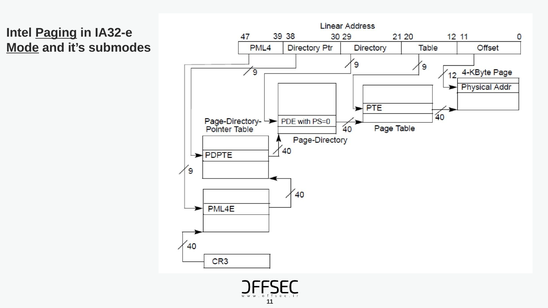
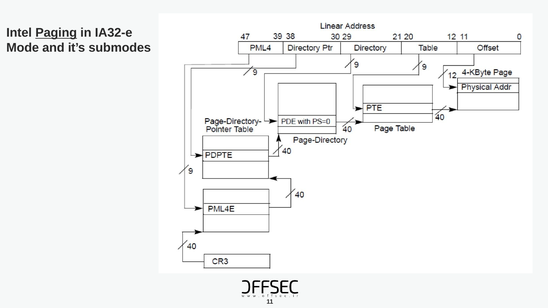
Mode underline: present -> none (23, 48)
